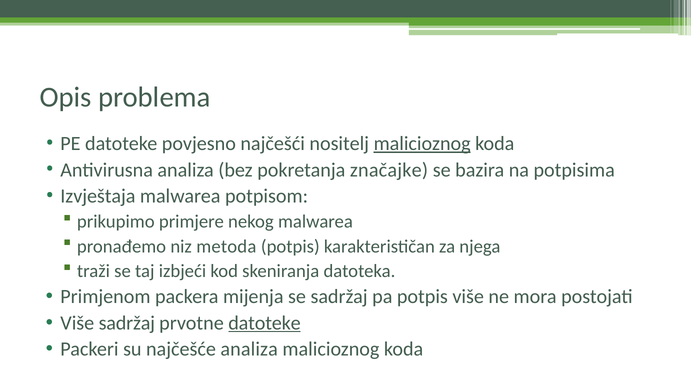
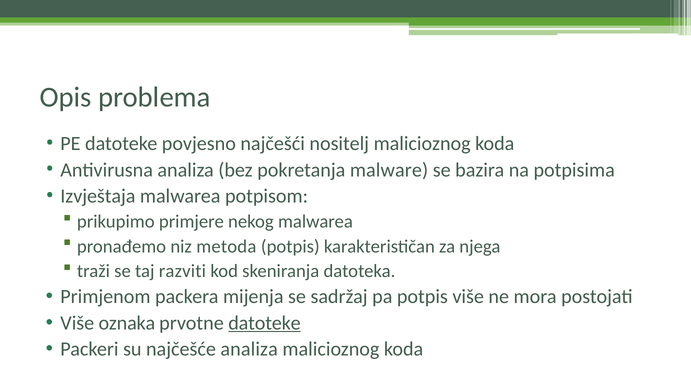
malicioznog underline: present -> none (422, 143)
značajke: značajke -> malware (389, 170)
izbjeći: izbjeći -> razviti (182, 271)
Više sadržaj: sadržaj -> oznaka (127, 323)
